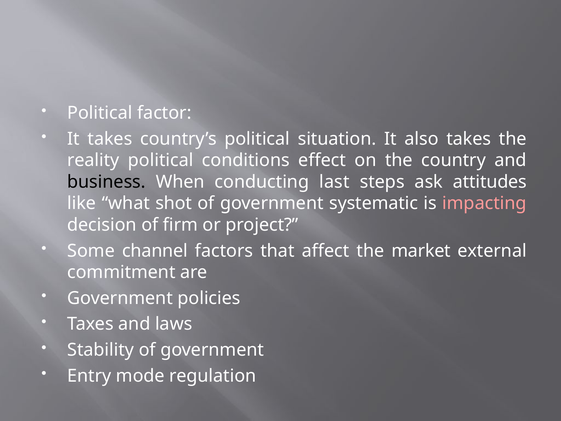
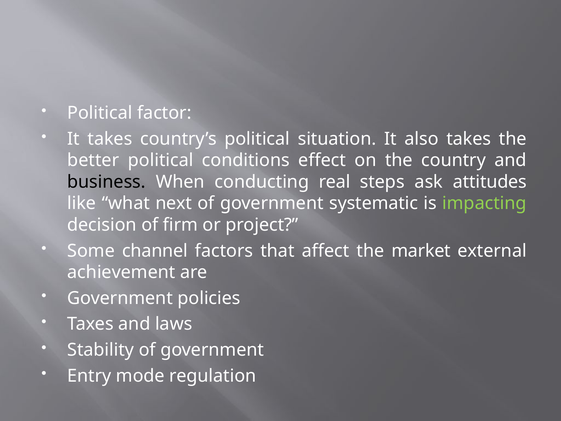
reality: reality -> better (93, 160)
last: last -> real (335, 182)
shot: shot -> next (174, 203)
impacting colour: pink -> light green (484, 203)
commitment: commitment -> achievement (121, 272)
